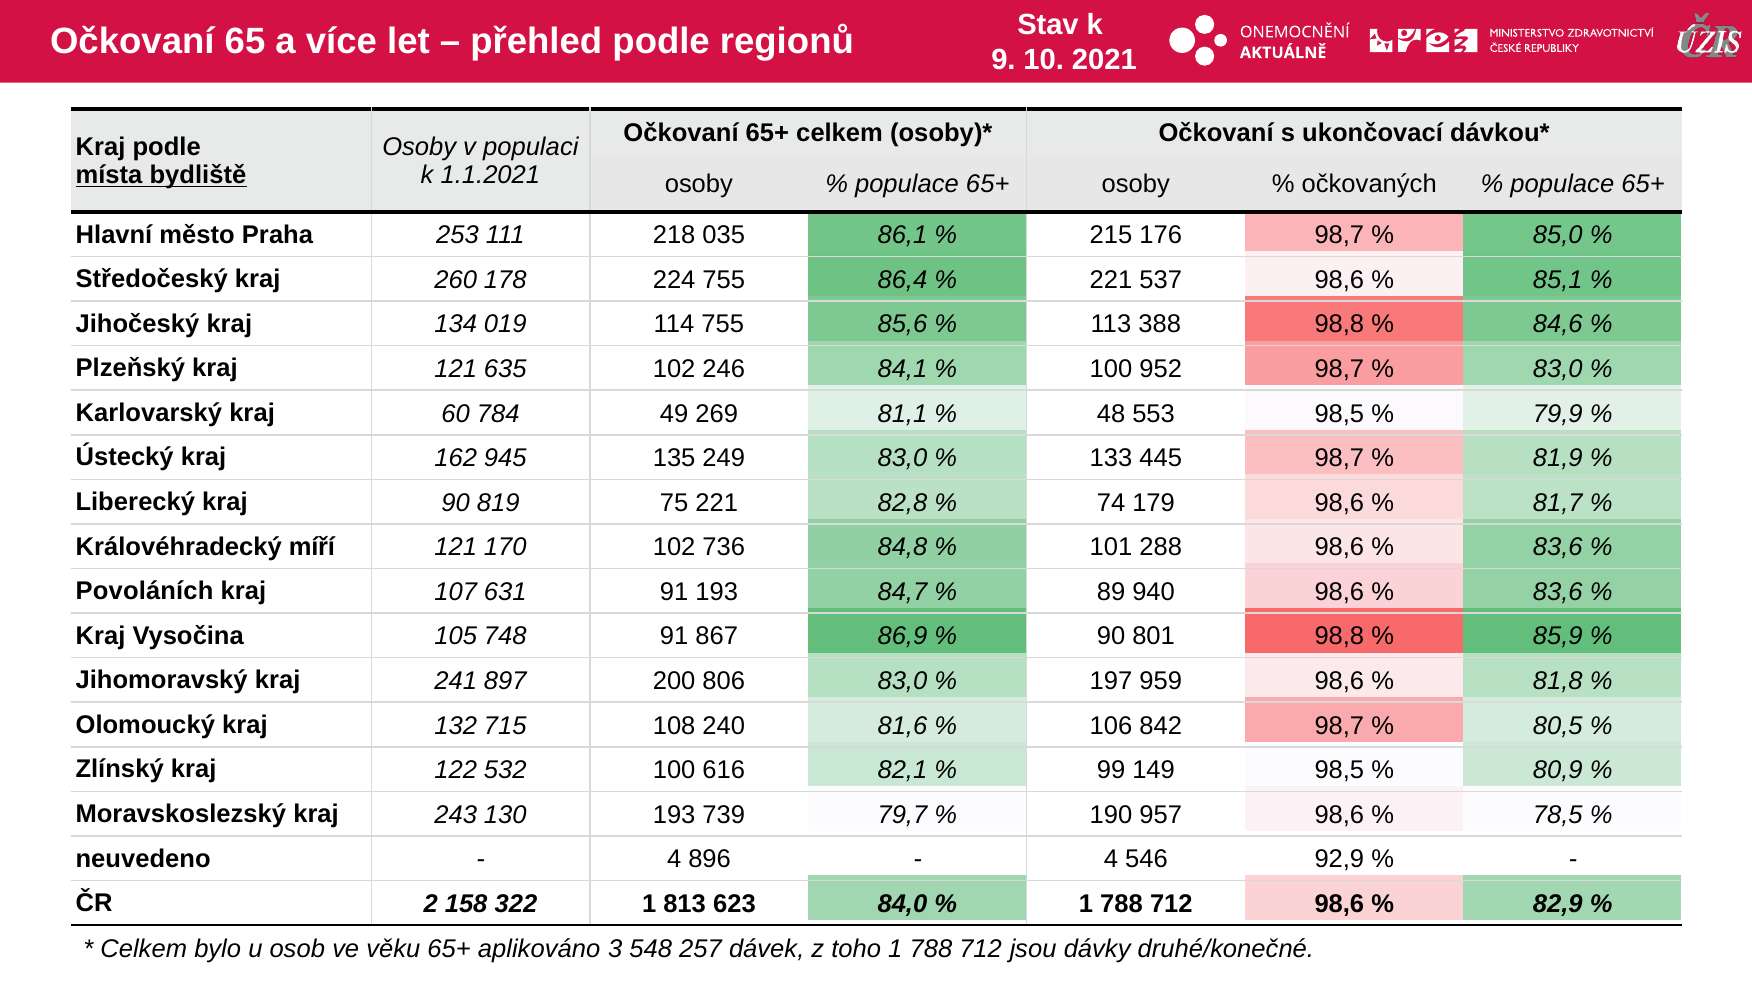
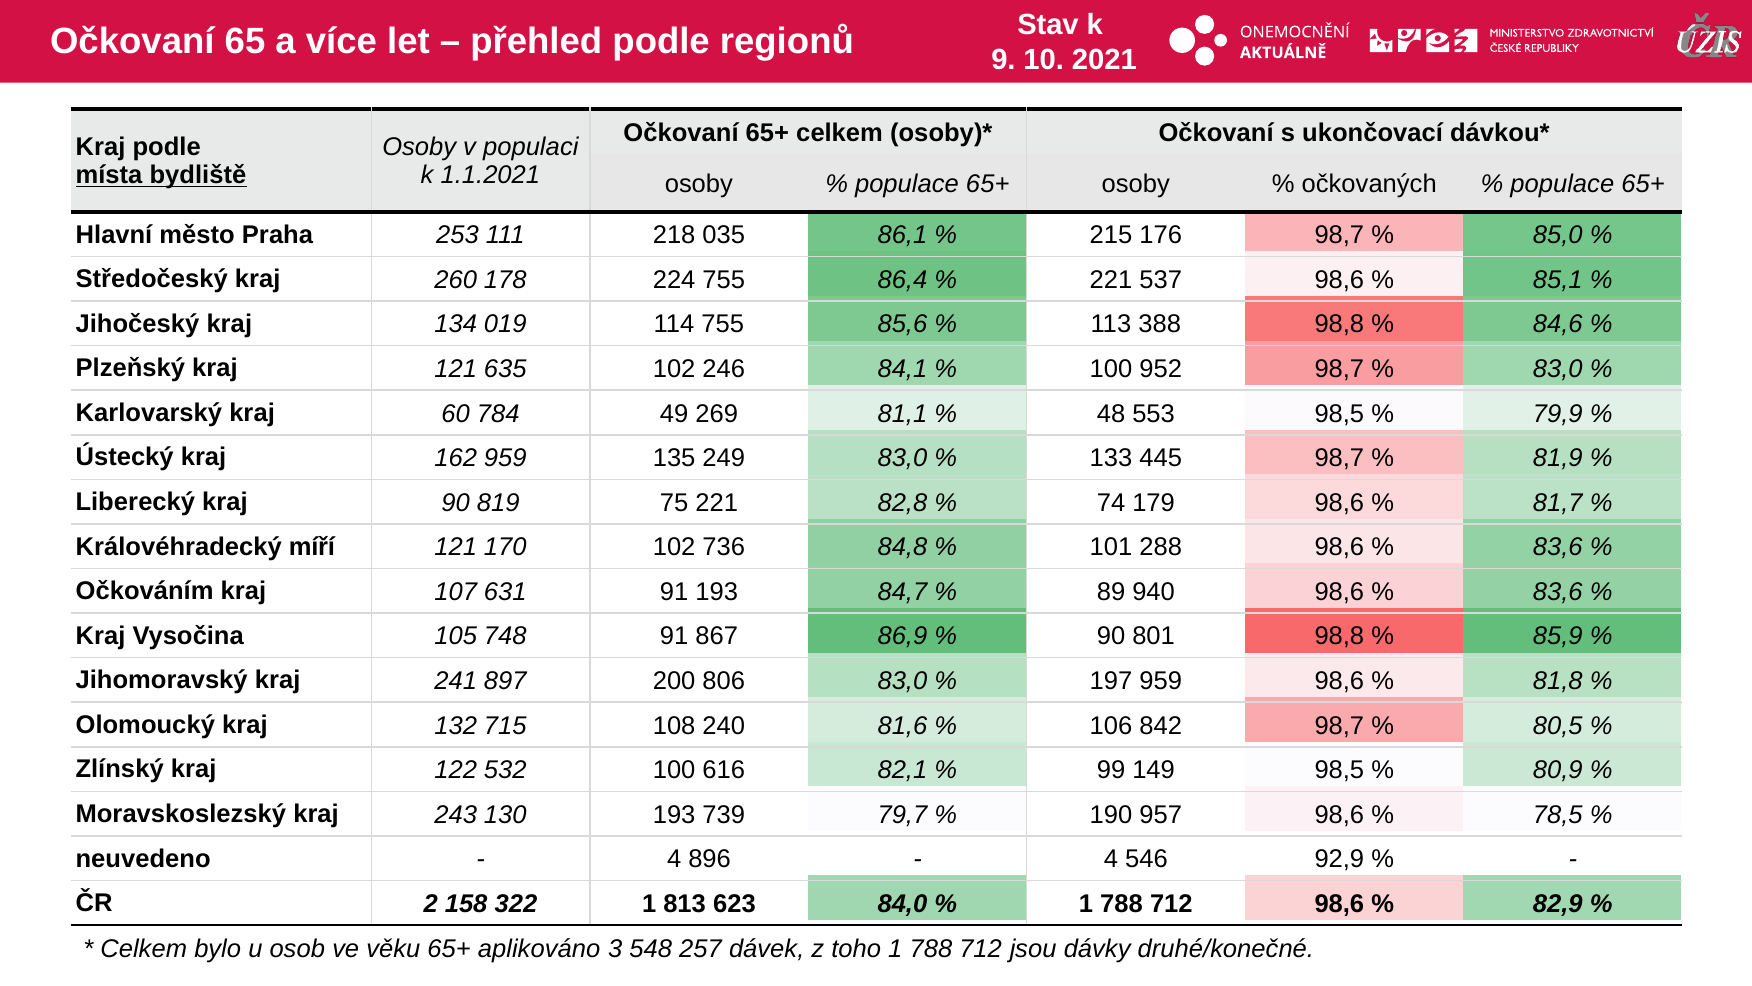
162 945: 945 -> 959 (505, 458)
Povoláních: Povoláních -> Očkováním (145, 591)
